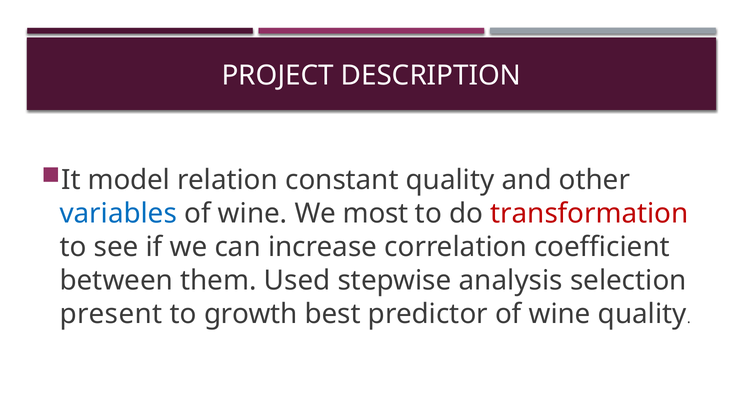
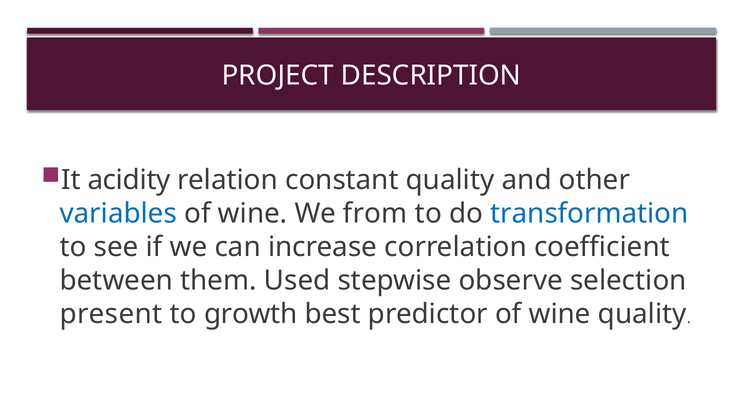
model: model -> acidity (129, 180)
most: most -> from (375, 213)
transformation colour: red -> blue (589, 213)
analysis: analysis -> observe (511, 280)
